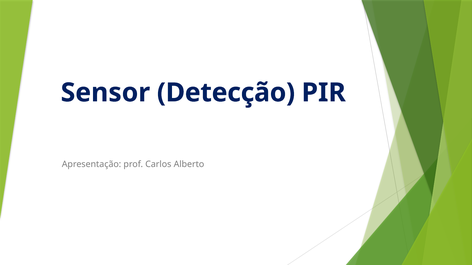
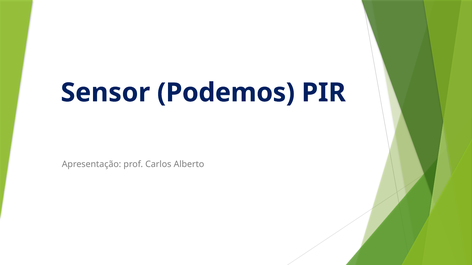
Detecção: Detecção -> Podemos (226, 93)
